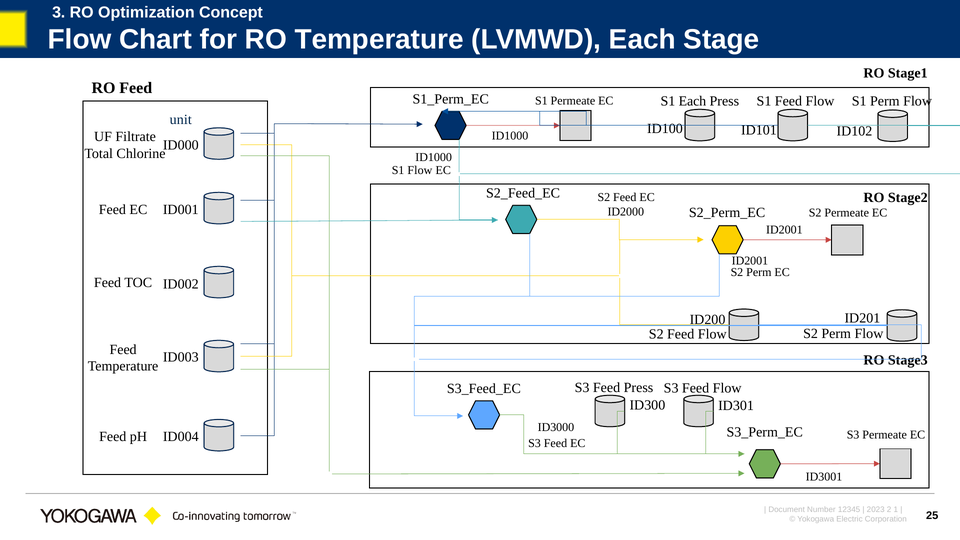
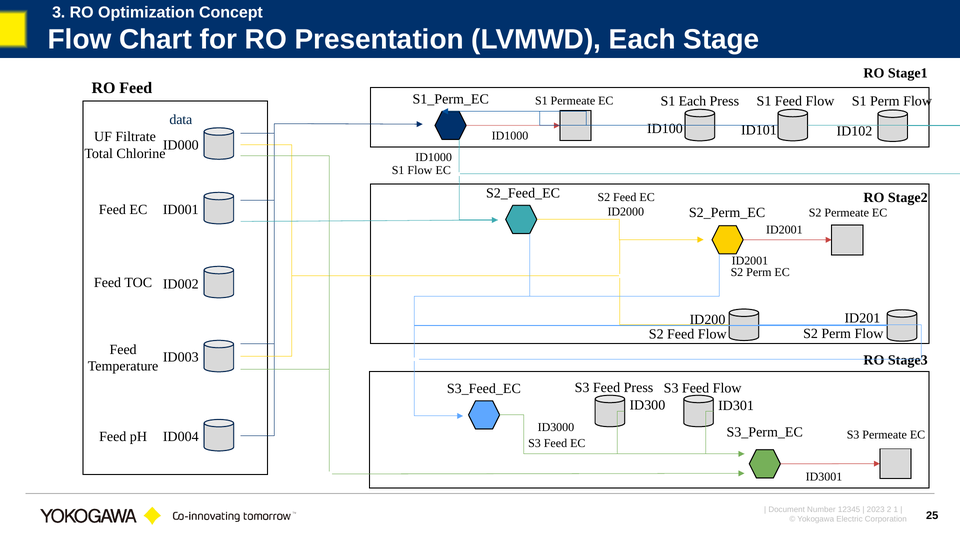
RO Temperature: Temperature -> Presentation (379, 39)
unit: unit -> data (181, 120)
